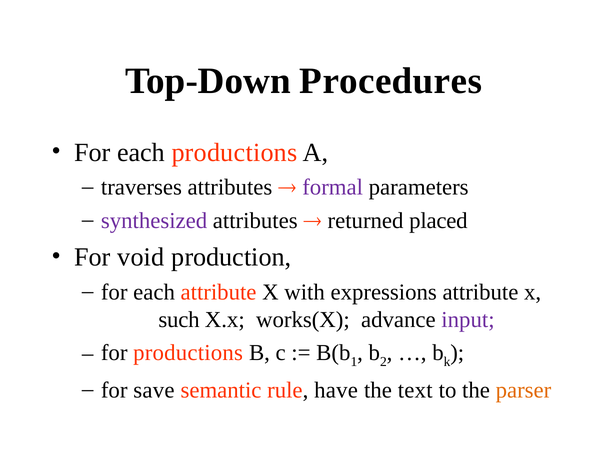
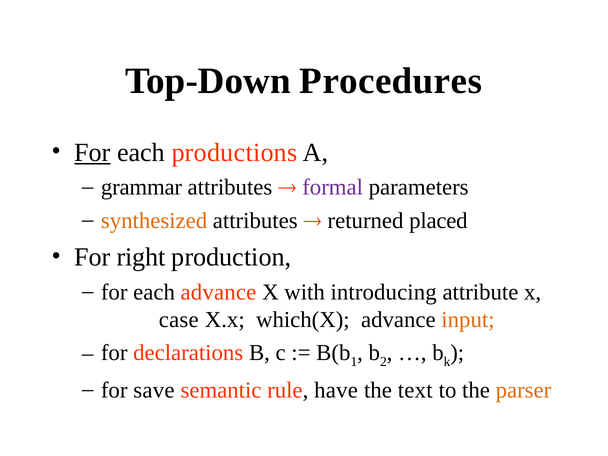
For underline: none -> present (93, 152)
traverses: traverses -> grammar (142, 187)
synthesized colour: purple -> orange (154, 221)
void: void -> right (141, 257)
each attribute: attribute -> advance (218, 292)
expressions: expressions -> introducing (384, 292)
such: such -> case (179, 320)
works(X: works(X -> which(X (303, 320)
input colour: purple -> orange (468, 320)
for productions: productions -> declarations (188, 353)
